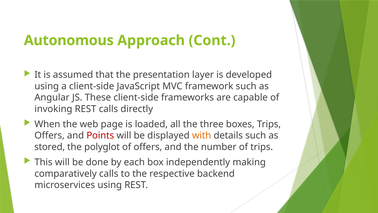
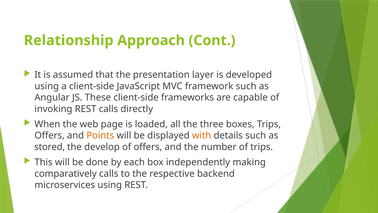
Autonomous: Autonomous -> Relationship (69, 40)
Points colour: red -> orange (100, 135)
polyglot: polyglot -> develop (102, 147)
